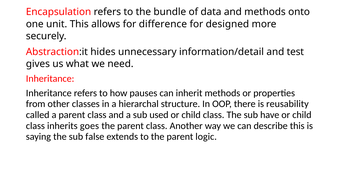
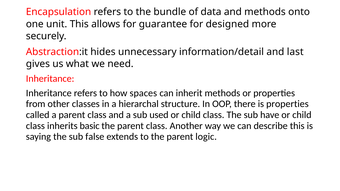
difference: difference -> guarantee (163, 24)
test: test -> last (295, 52)
pauses: pauses -> spaces (143, 93)
is reusability: reusability -> properties (287, 104)
goes: goes -> basic (90, 126)
